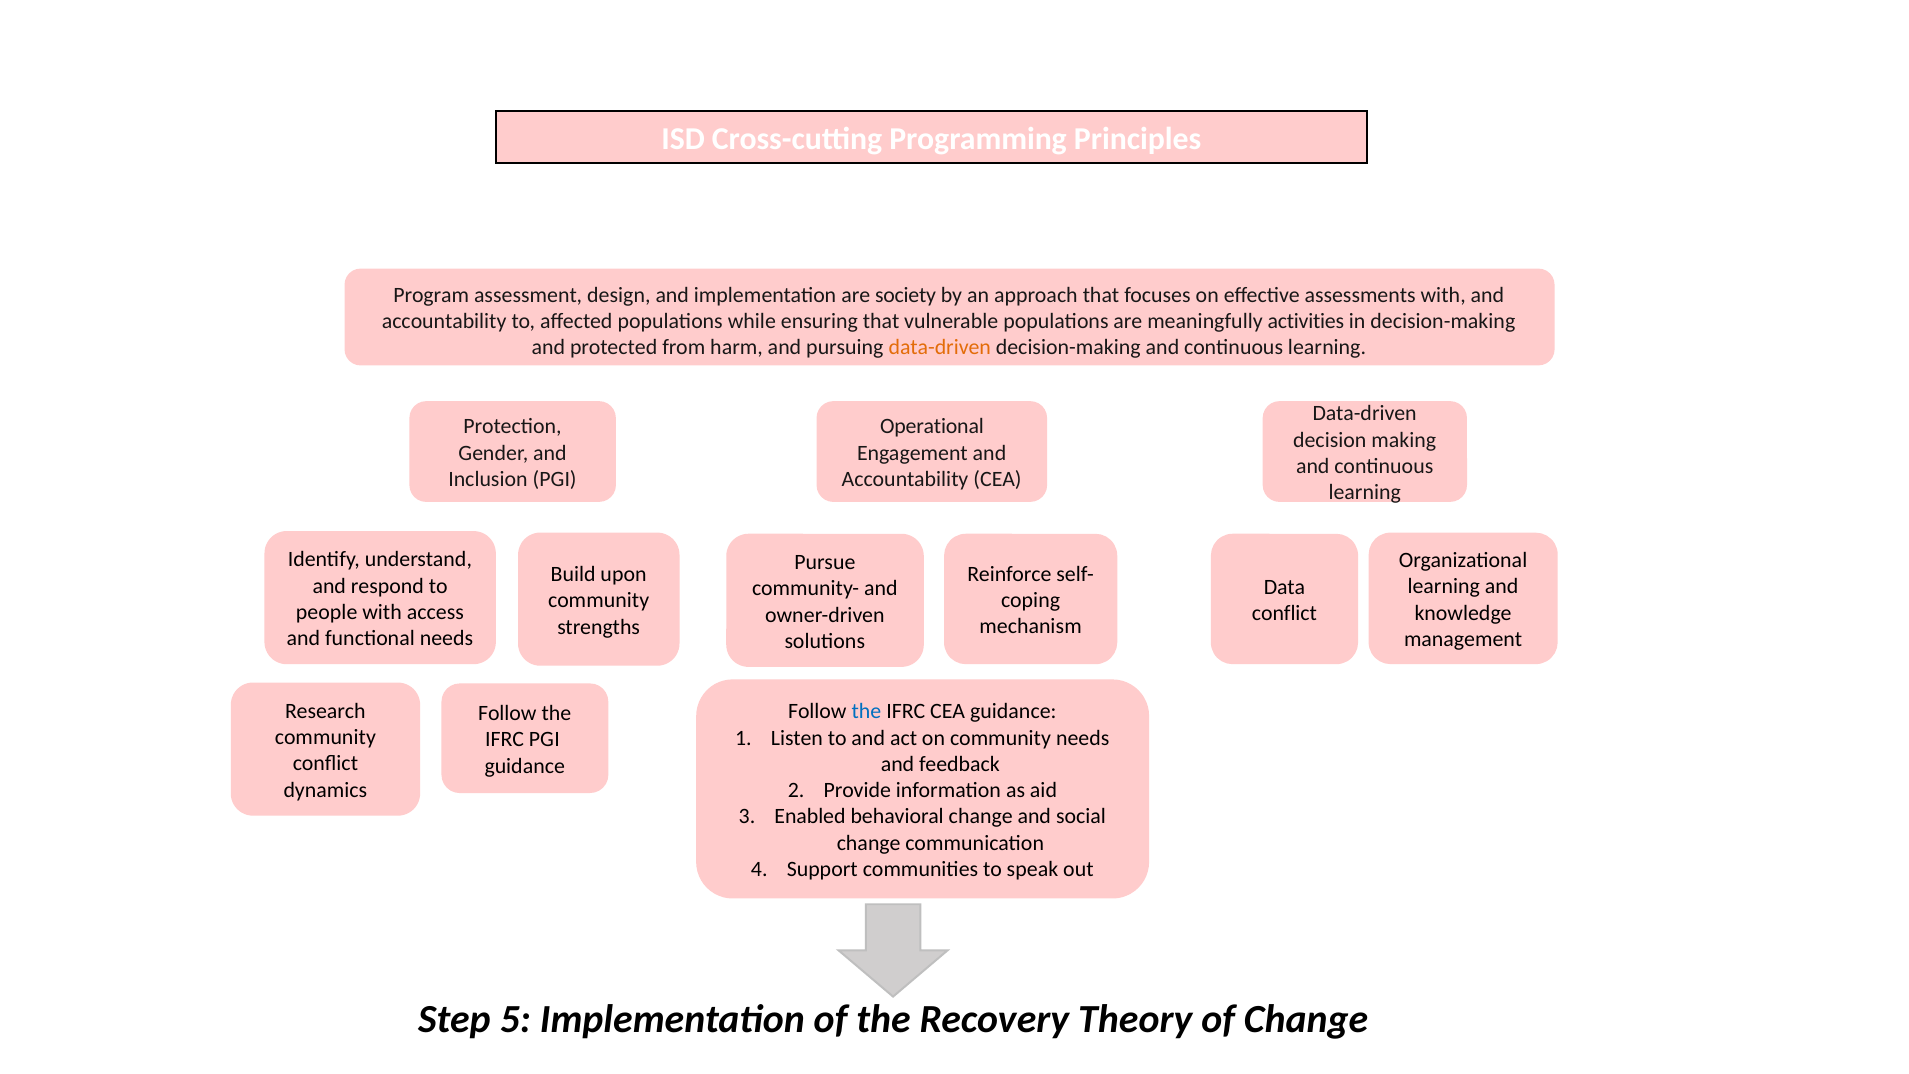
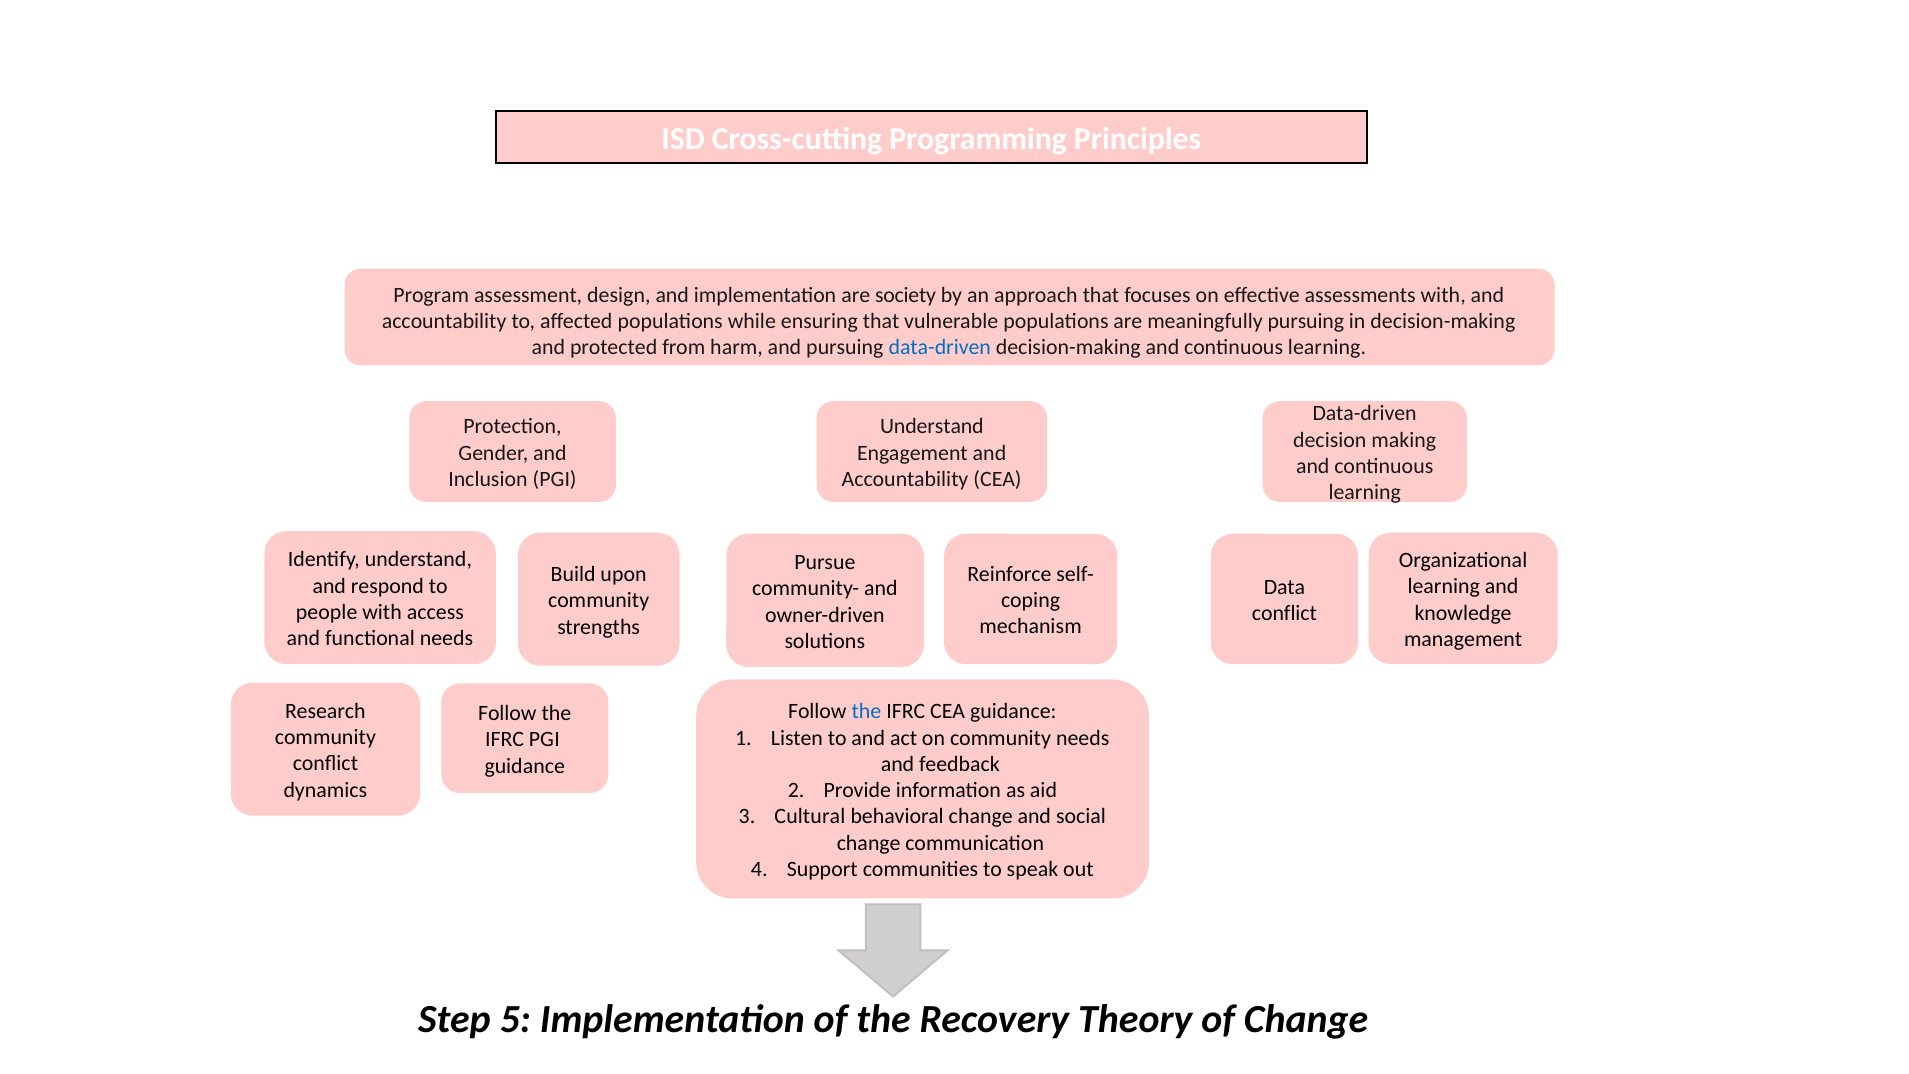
meaningfully activities: activities -> pursuing (1306, 321)
data-driven colour: orange -> blue (940, 347)
Operational: Operational -> Understand (932, 427)
Enabled: Enabled -> Cultural (810, 817)
